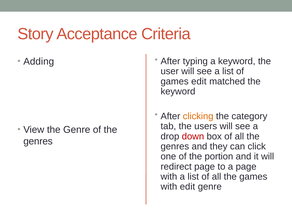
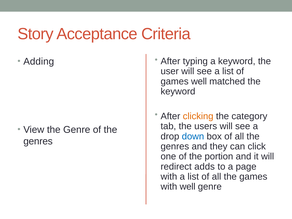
games edit: edit -> well (199, 81)
down colour: red -> blue (193, 136)
redirect page: page -> adds (205, 167)
with edit: edit -> well (188, 187)
